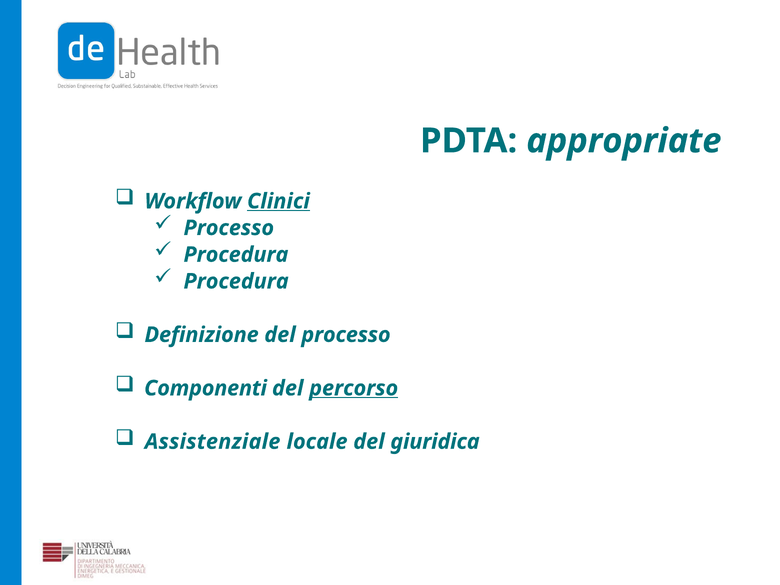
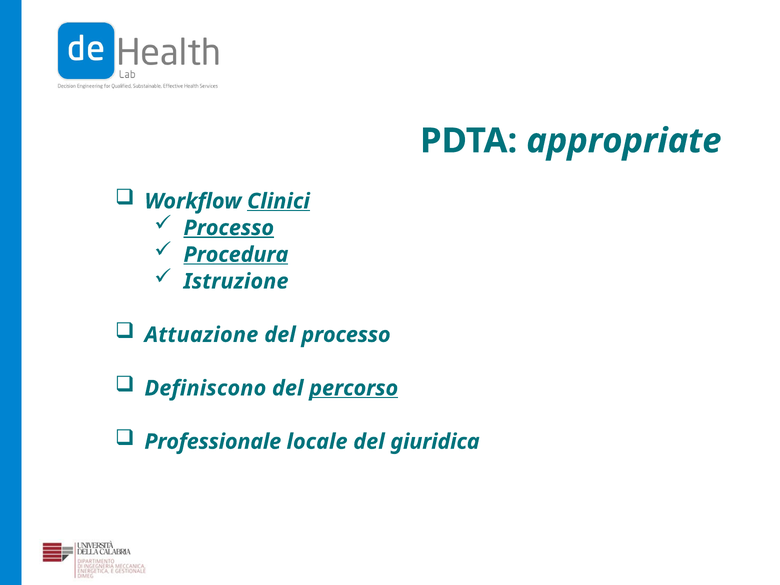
Processo underline: none -> present (229, 228)
Procedura underline: none -> present (236, 255)
Procedura: Procedura -> Istruzione (236, 281)
Definizione: Definizione -> Attuazione (201, 335)
Componenti: Componenti -> Definiscono (205, 388)
Assistenziale: Assistenziale -> Professionale (213, 442)
